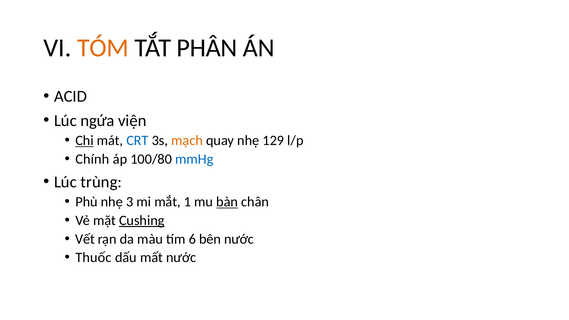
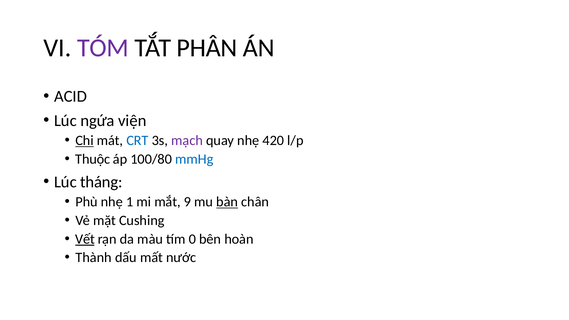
TÓM colour: orange -> purple (103, 48)
mạch colour: orange -> purple (187, 141)
129: 129 -> 420 (273, 141)
Chính: Chính -> Thuộc (93, 159)
trùng: trùng -> tháng (101, 182)
3: 3 -> 1 (130, 202)
1: 1 -> 9 (187, 202)
Cushing underline: present -> none (142, 220)
Vết underline: none -> present (85, 239)
6: 6 -> 0 (192, 239)
bên nước: nước -> hoàn (239, 239)
Thuốc: Thuốc -> Thành (94, 258)
